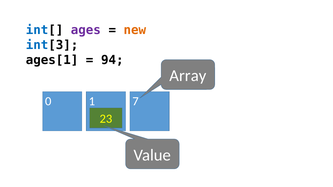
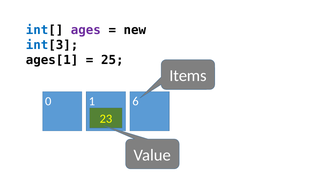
new colour: orange -> black (135, 30)
94: 94 -> 25 (112, 60)
Array: Array -> Items (188, 76)
7: 7 -> 6 (136, 101)
